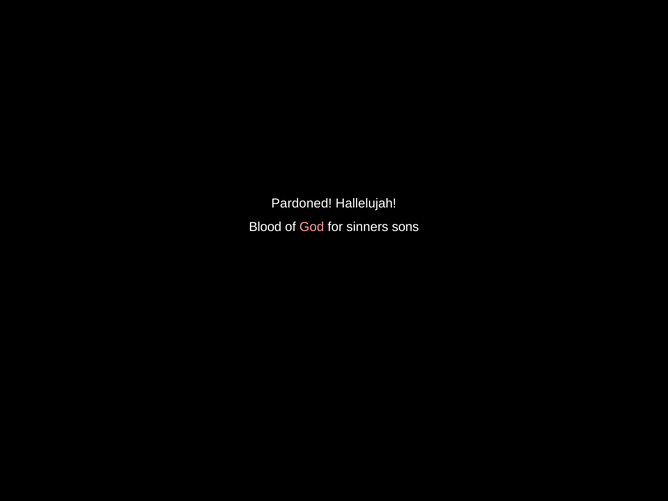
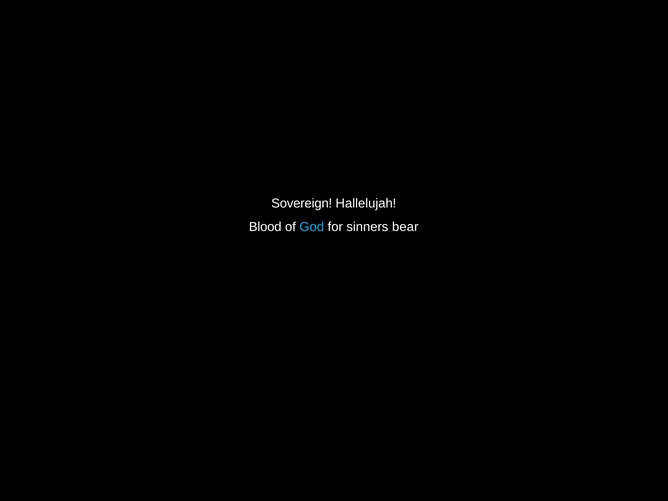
Pardoned: Pardoned -> Sovereign (302, 203)
God colour: pink -> light blue (312, 227)
sons: sons -> bear (405, 227)
